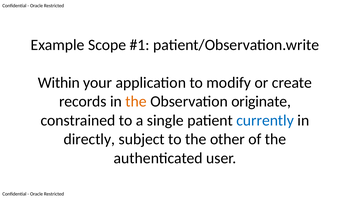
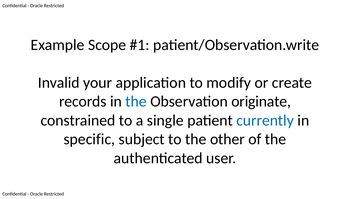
Within: Within -> Invalid (59, 82)
the colour: orange -> blue (136, 101)
directly: directly -> specific (89, 139)
